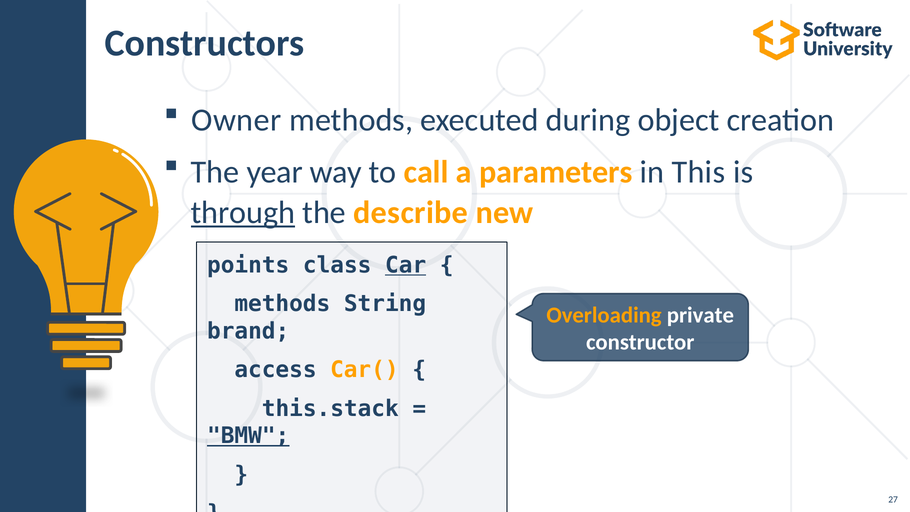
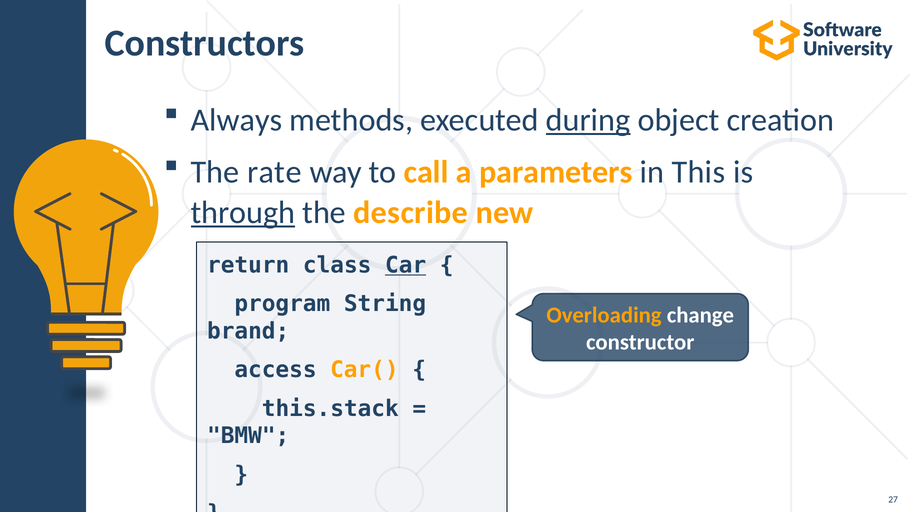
Owner: Owner -> Always (237, 120)
during underline: none -> present (588, 120)
year: year -> rate (274, 172)
points: points -> return (248, 265)
methods: methods -> program (282, 304)
private: private -> change (700, 315)
BMW underline: present -> none (248, 436)
